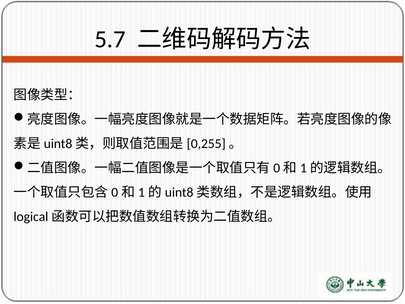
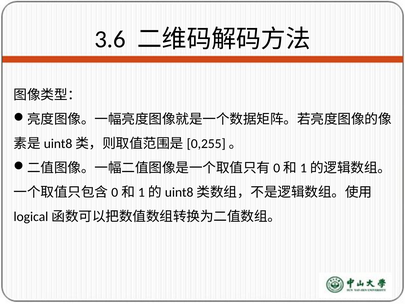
5.7: 5.7 -> 3.6 (110, 39)
